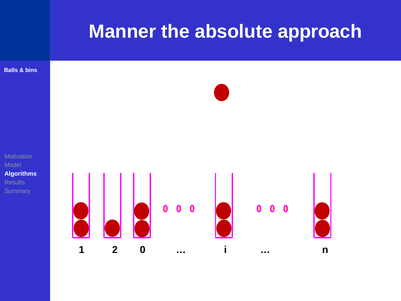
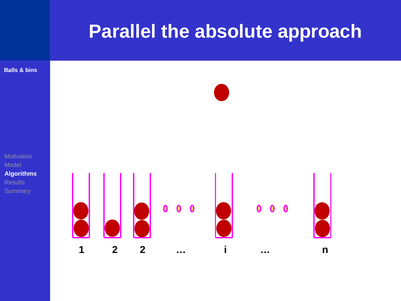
Manner: Manner -> Parallel (123, 32)
2 0: 0 -> 2 (143, 250)
